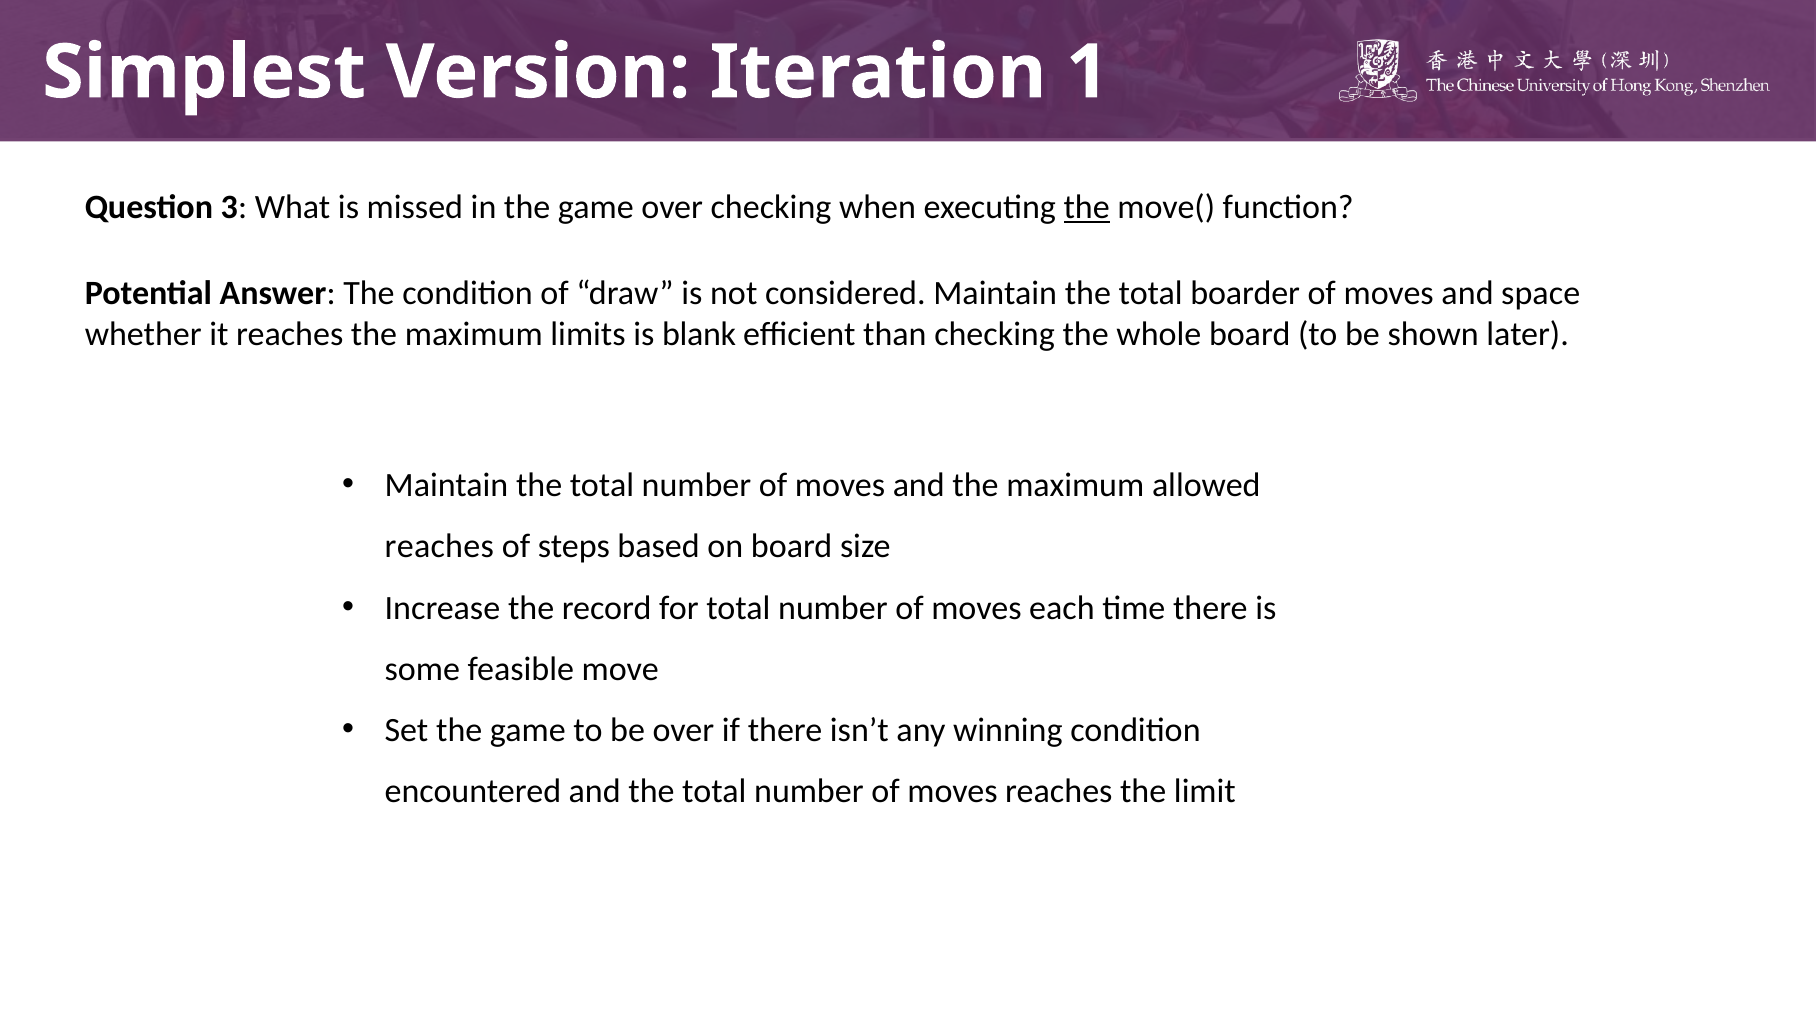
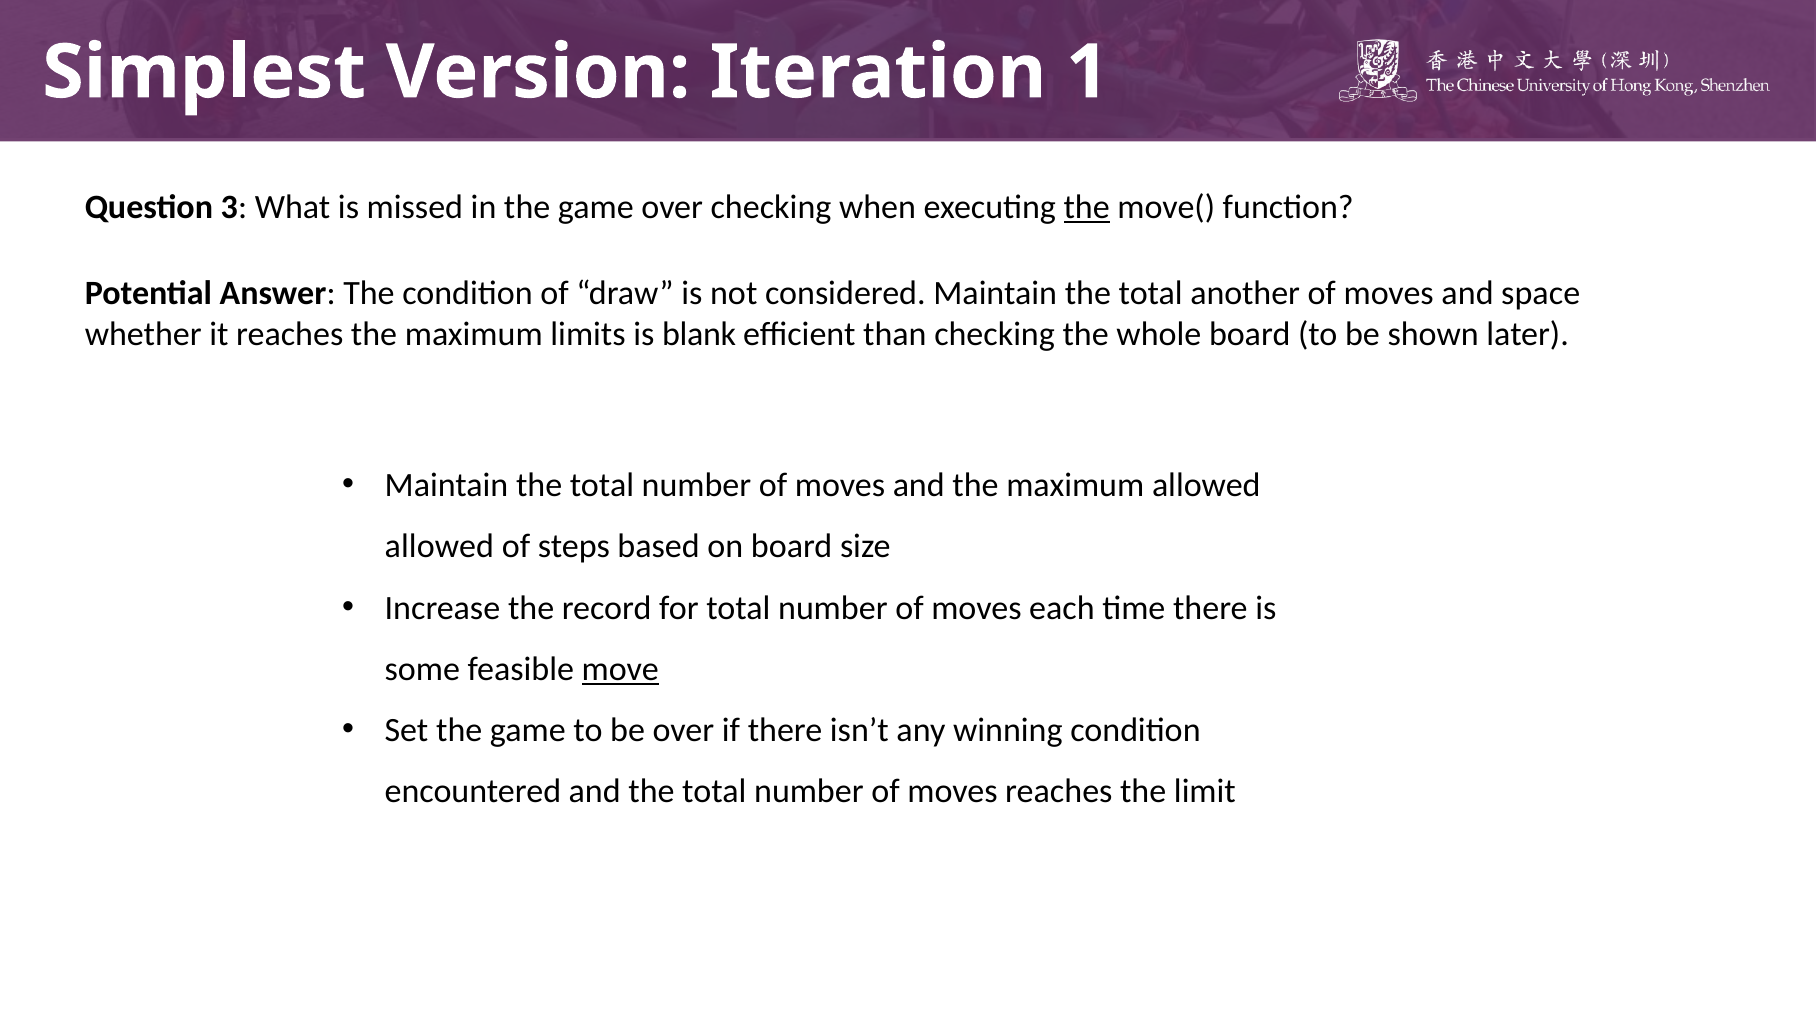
boarder: boarder -> another (1245, 293)
reaches: reaches -> allowed (439, 547)
move underline: none -> present (620, 669)
